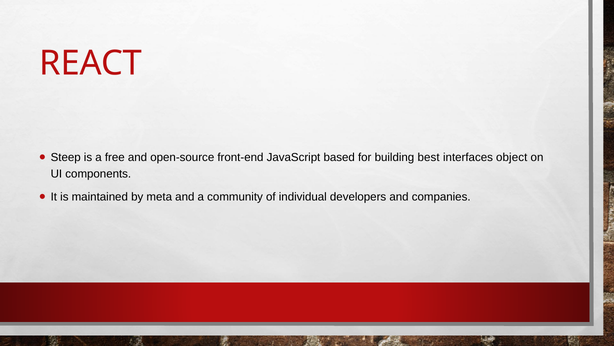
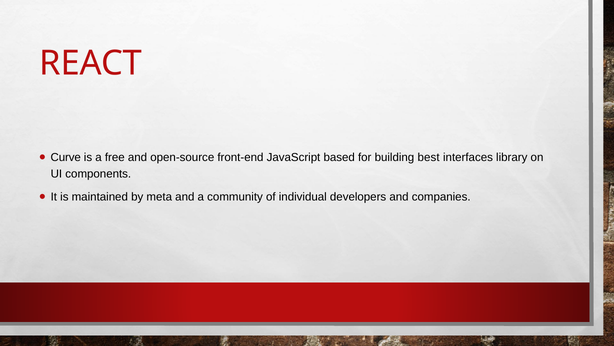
Steep: Steep -> Curve (66, 157)
object: object -> library (512, 157)
